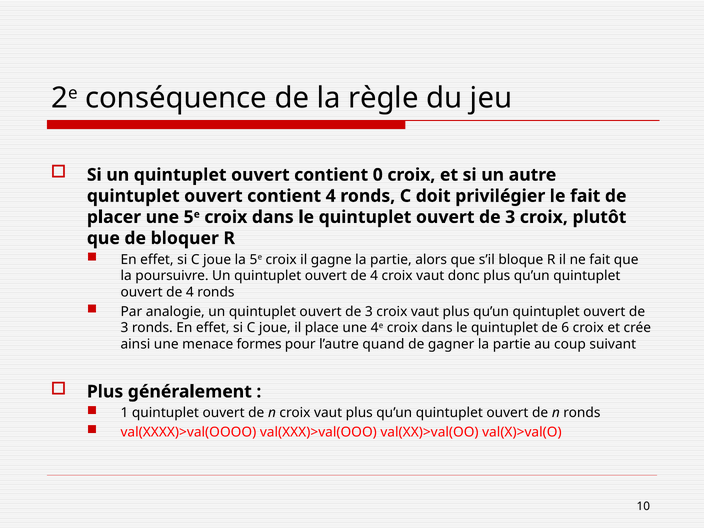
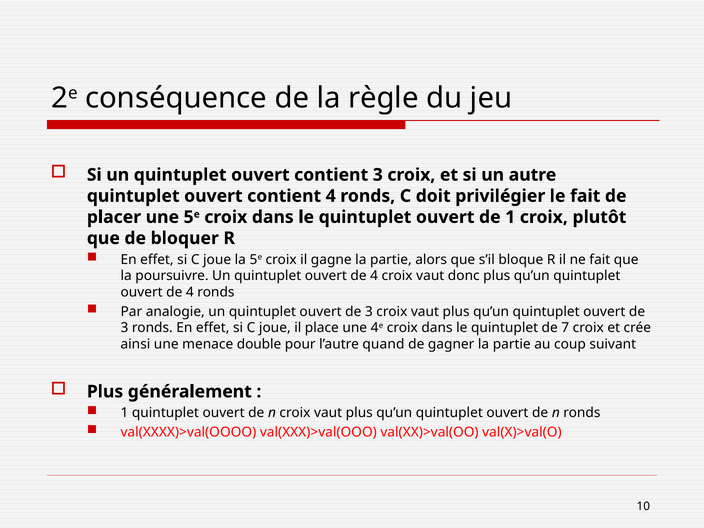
contient 0: 0 -> 3 (378, 175)
3: 3 -> 1 (510, 217)
6: 6 -> 7 (565, 328)
formes: formes -> double (259, 344)
